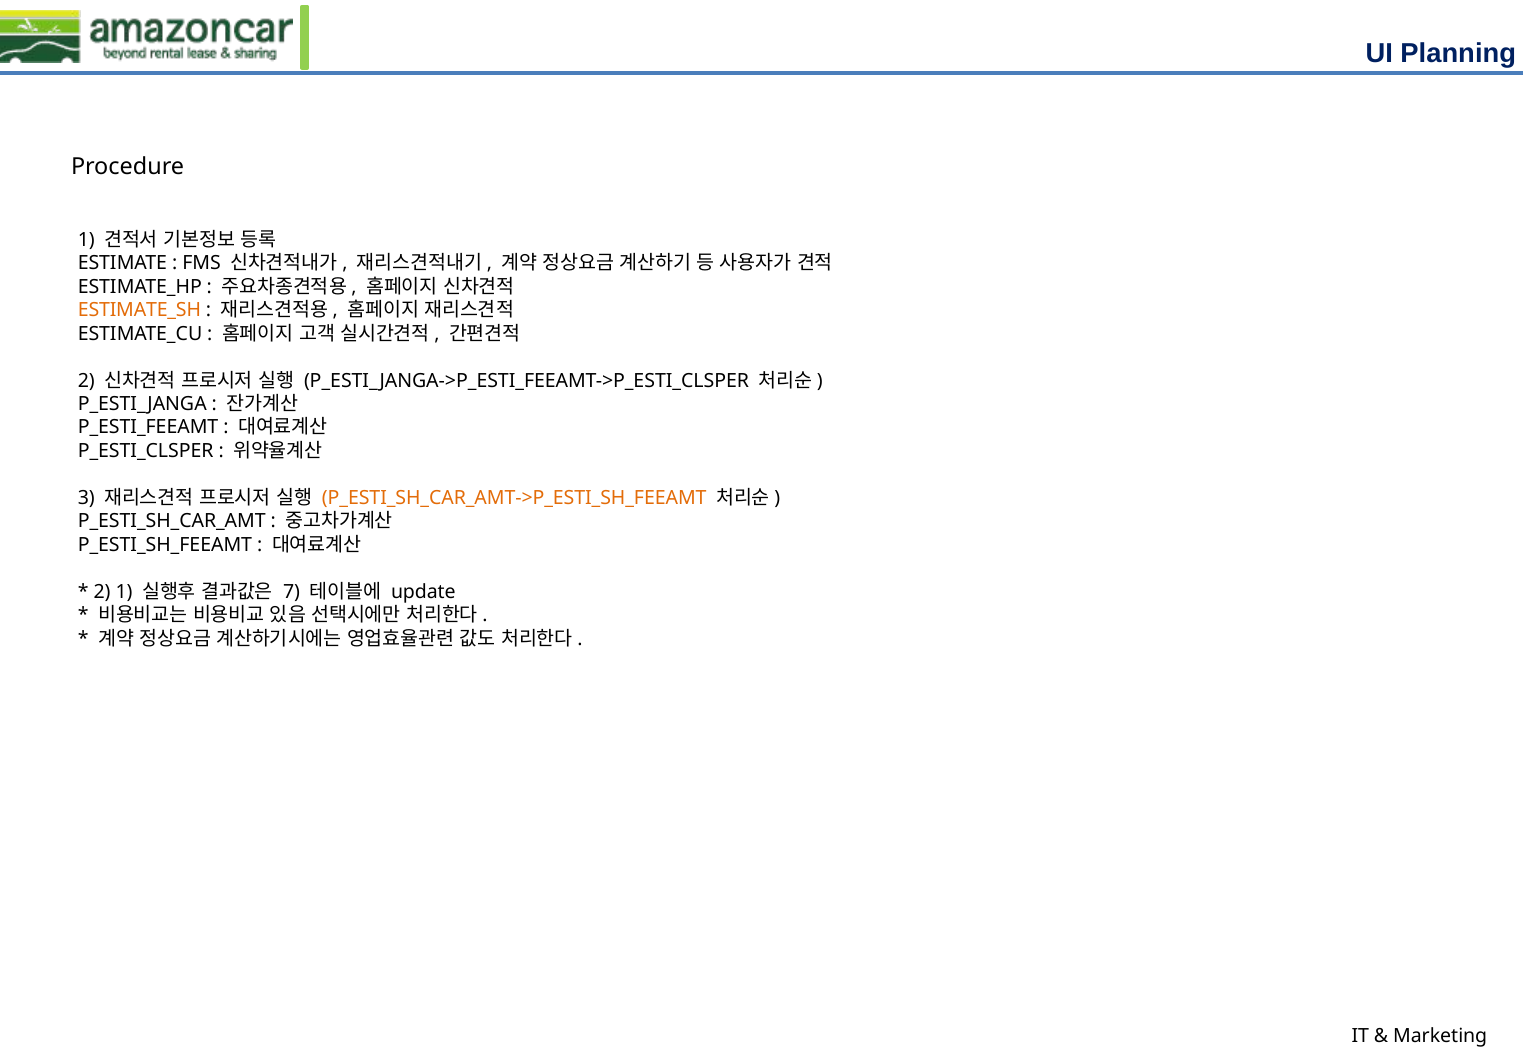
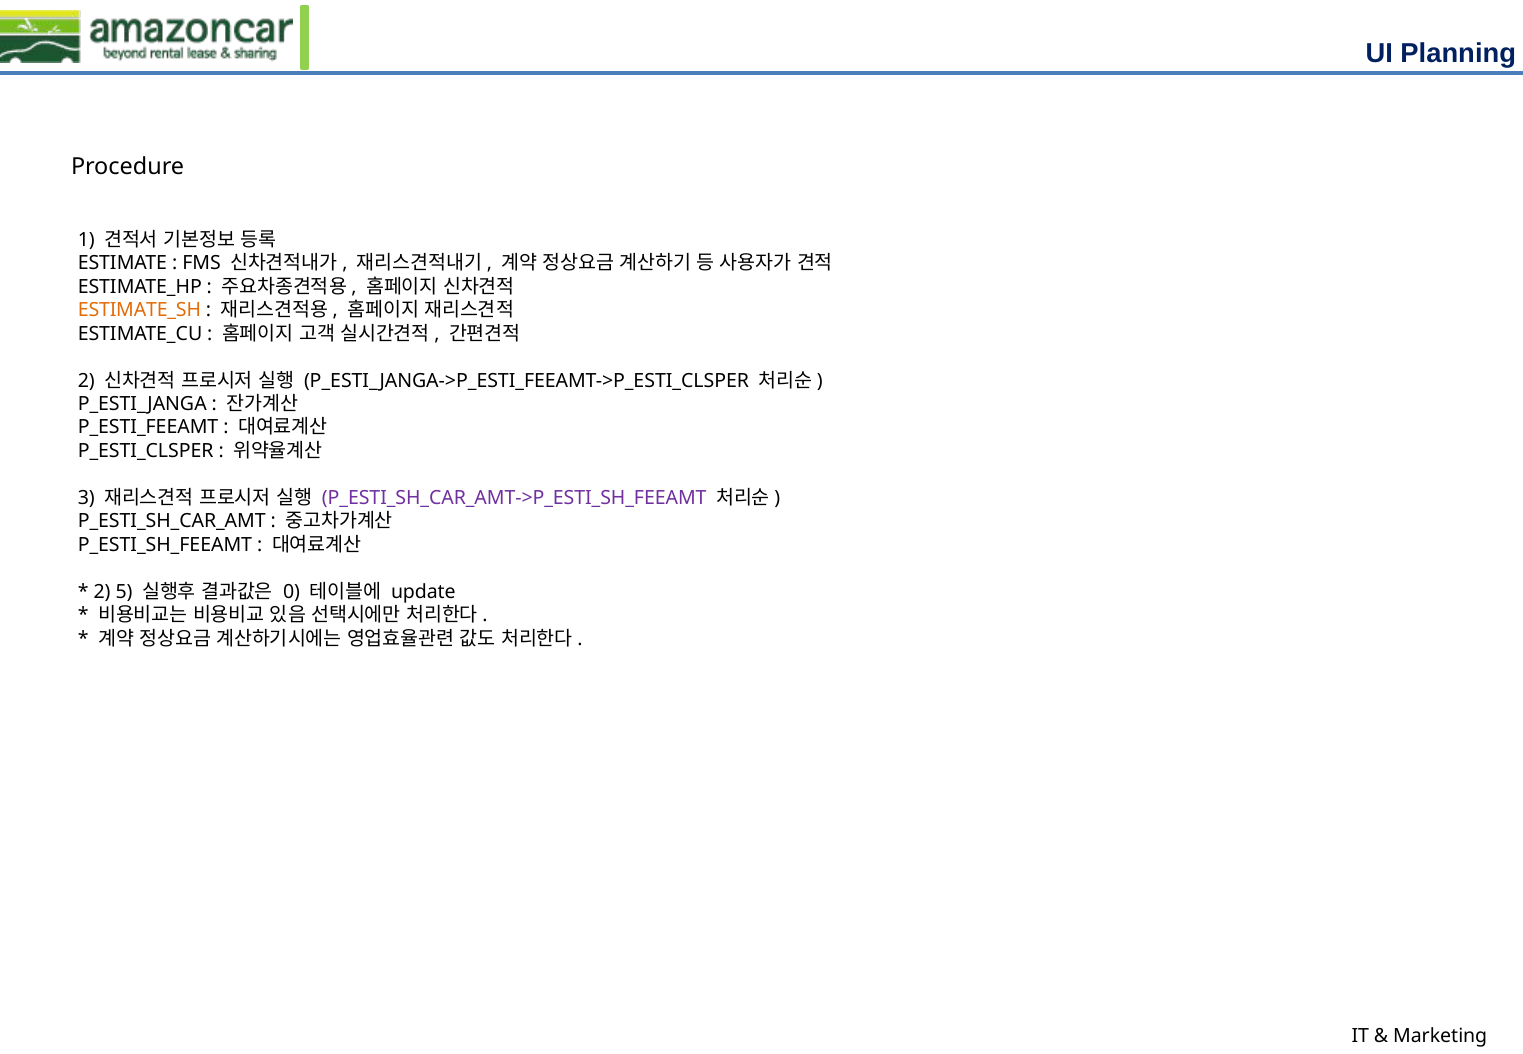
P_ESTI_SH_CAR_AMT->P_ESTI_SH_FEEAMT colour: orange -> purple (514, 498)
2 1: 1 -> 5 (124, 592)
7: 7 -> 0 (292, 592)
